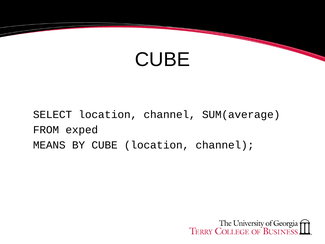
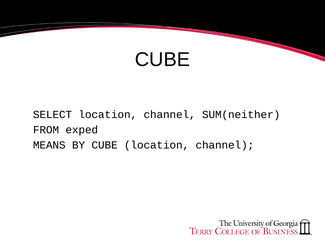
SUM(average: SUM(average -> SUM(neither (241, 115)
